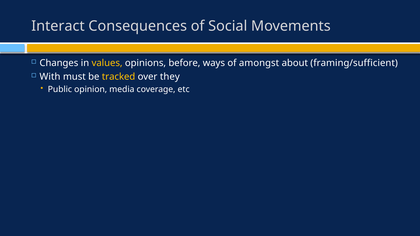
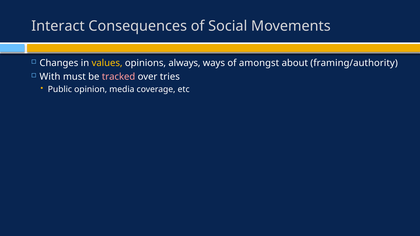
before: before -> always (184, 63)
framing/sufficient: framing/sufficient -> framing/authority (354, 63)
tracked colour: yellow -> pink (119, 77)
they: they -> tries (170, 77)
